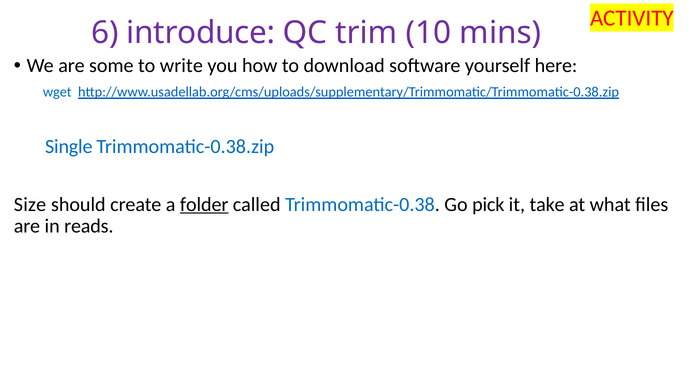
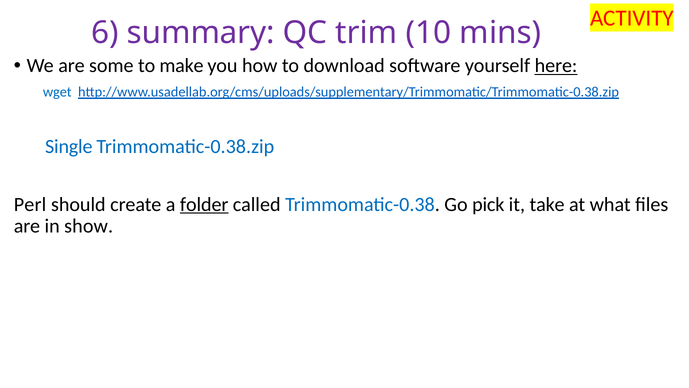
introduce: introduce -> summary (201, 33)
write: write -> make (181, 66)
here underline: none -> present (556, 66)
Size: Size -> Perl (30, 204)
reads: reads -> show (89, 226)
